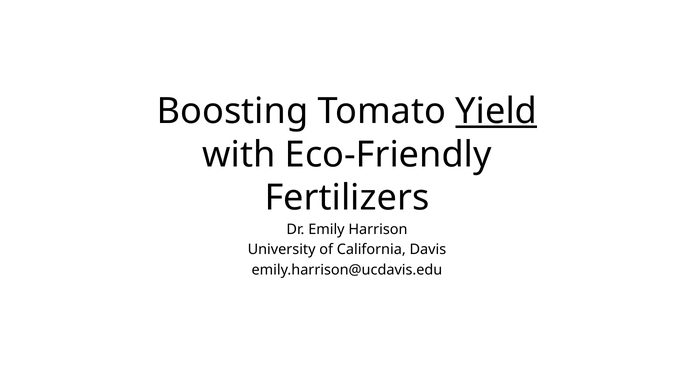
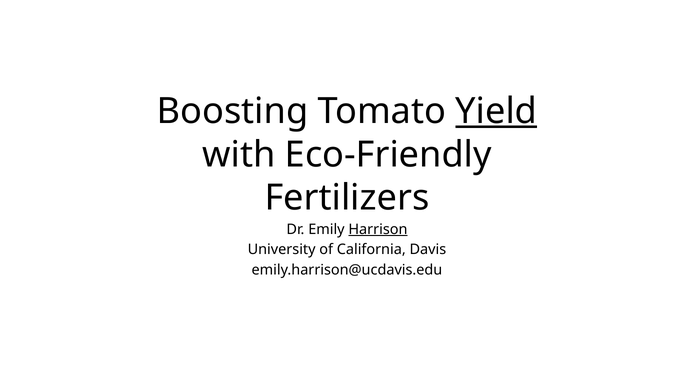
Harrison underline: none -> present (378, 229)
